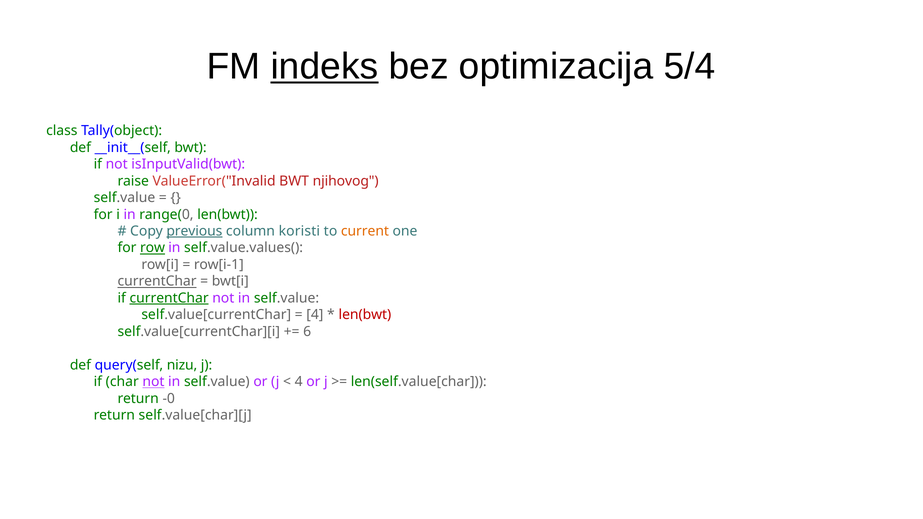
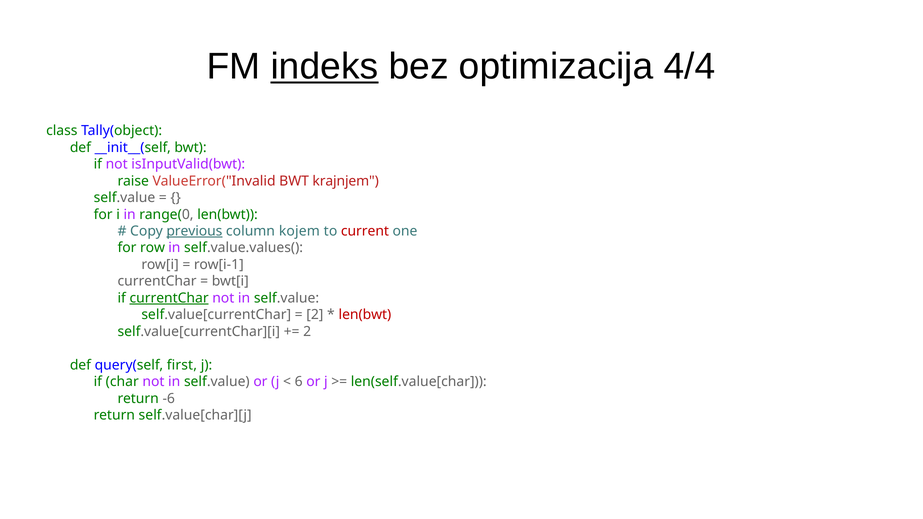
5/4: 5/4 -> 4/4 (690, 67)
njihovog: njihovog -> krajnjem (346, 181)
koristi: koristi -> kojem (299, 231)
current colour: orange -> red (365, 231)
row underline: present -> none (153, 248)
currentChar underline: present -> none (157, 281)
4: 4 -> 2 (315, 315)
6: 6 -> 2 (307, 332)
nizu: nizu -> first (182, 365)
not underline: present -> none (153, 382)
4: 4 -> 6 (299, 382)
-0: -0 -> -6 (169, 399)
